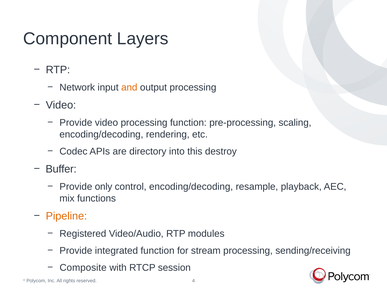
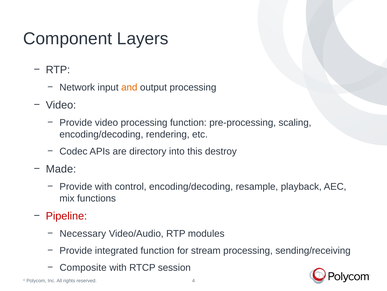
Buffer: Buffer -> Made (61, 169)
Provide only: only -> with (104, 186)
Pipeline colour: orange -> red (66, 216)
Registered: Registered -> Necessary (83, 233)
